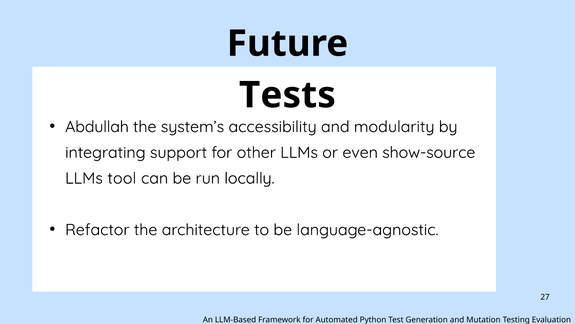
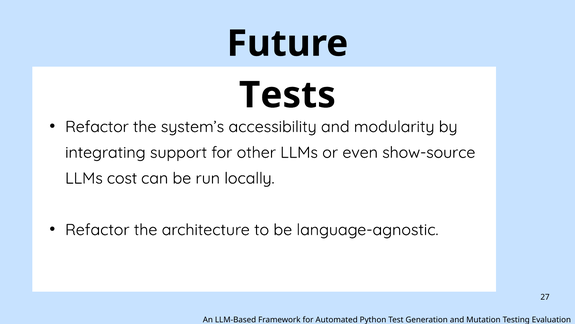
Abdullah: Abdullah -> Refactor (97, 127)
tool: tool -> cost (122, 178)
